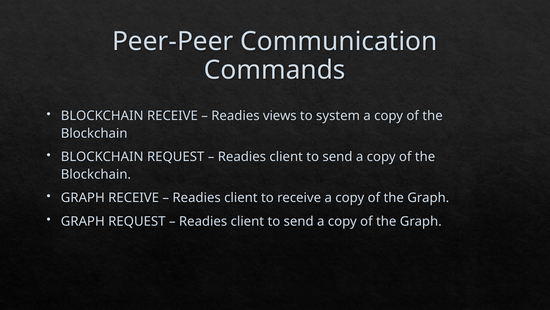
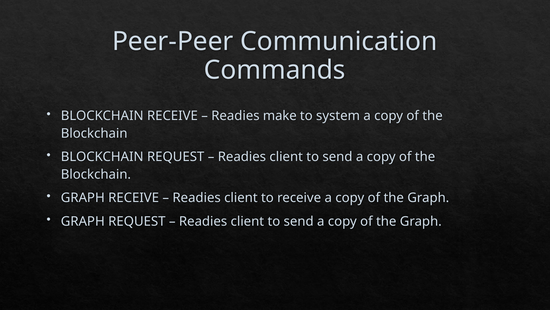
views: views -> make (280, 116)
